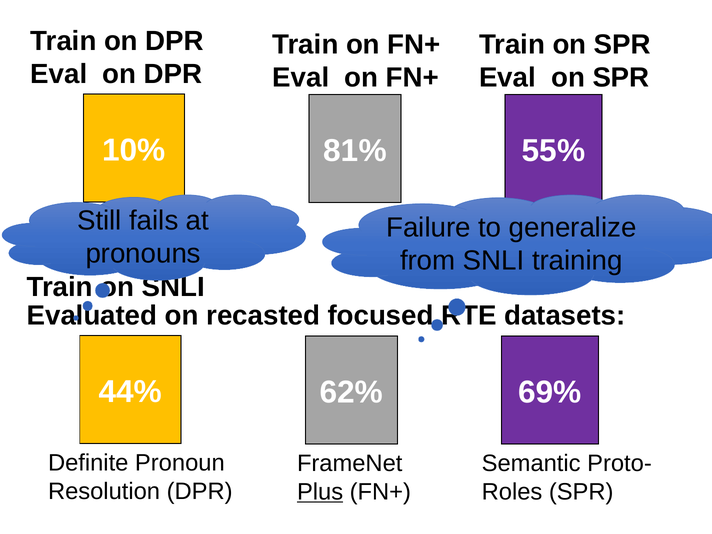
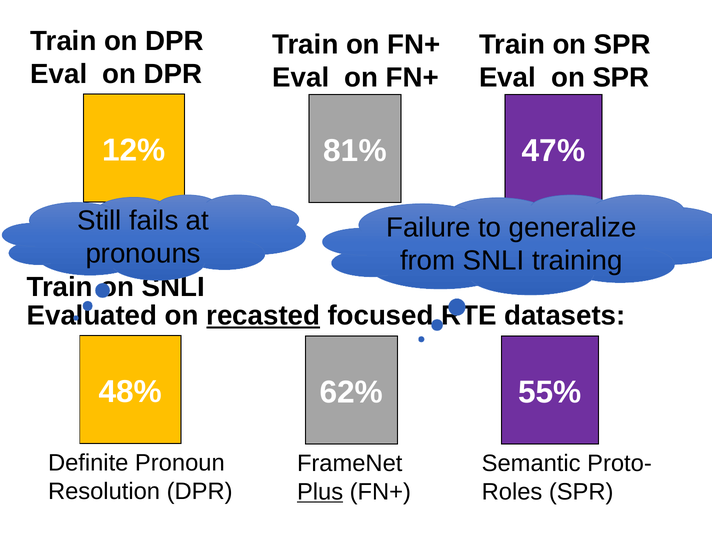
10%: 10% -> 12% (134, 150)
55%: 55% -> 47% (554, 151)
recasted underline: none -> present (263, 316)
44%: 44% -> 48% (130, 392)
69%: 69% -> 55% (550, 392)
